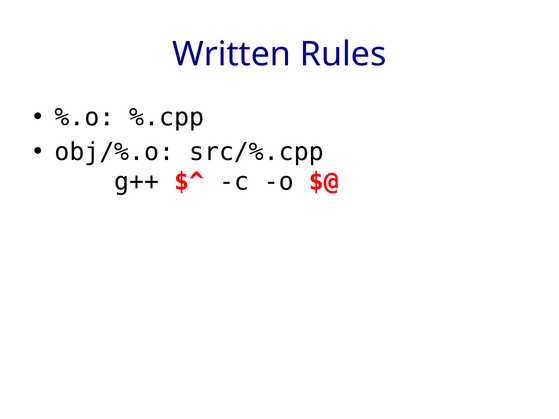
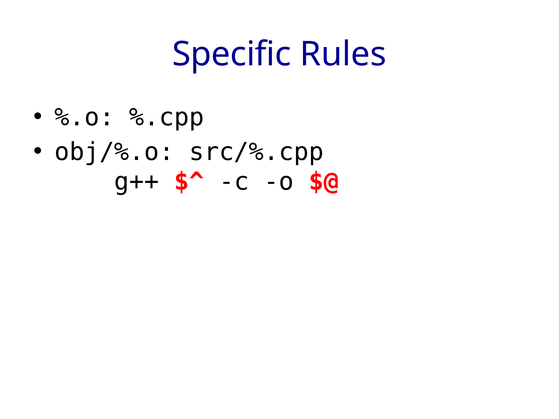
Written: Written -> Specific (232, 54)
